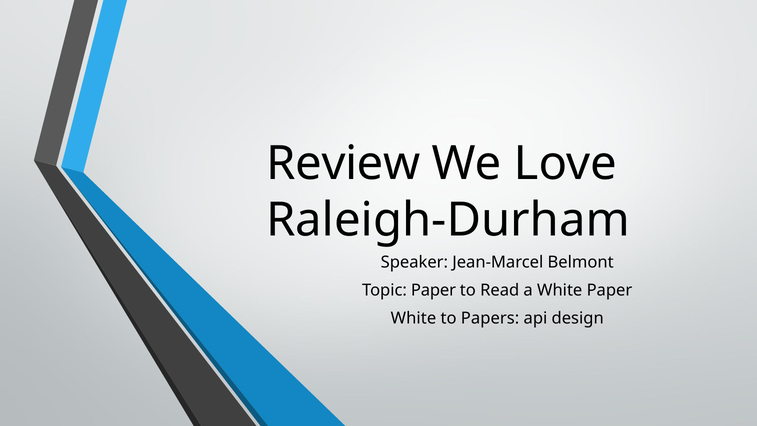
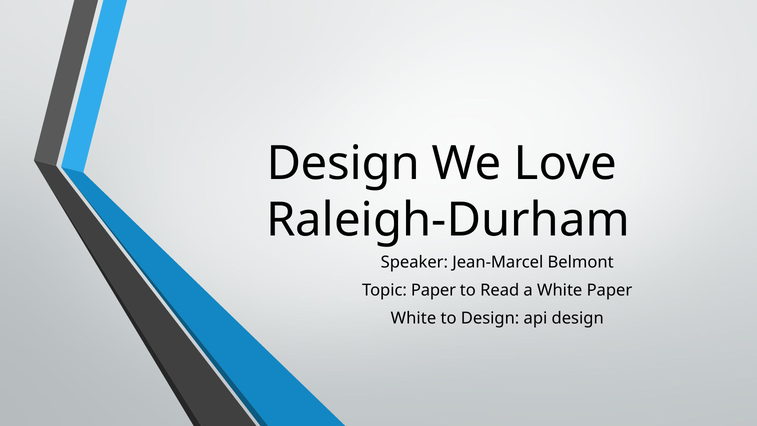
Review: Review -> Design (343, 163)
to Papers: Papers -> Design (490, 318)
